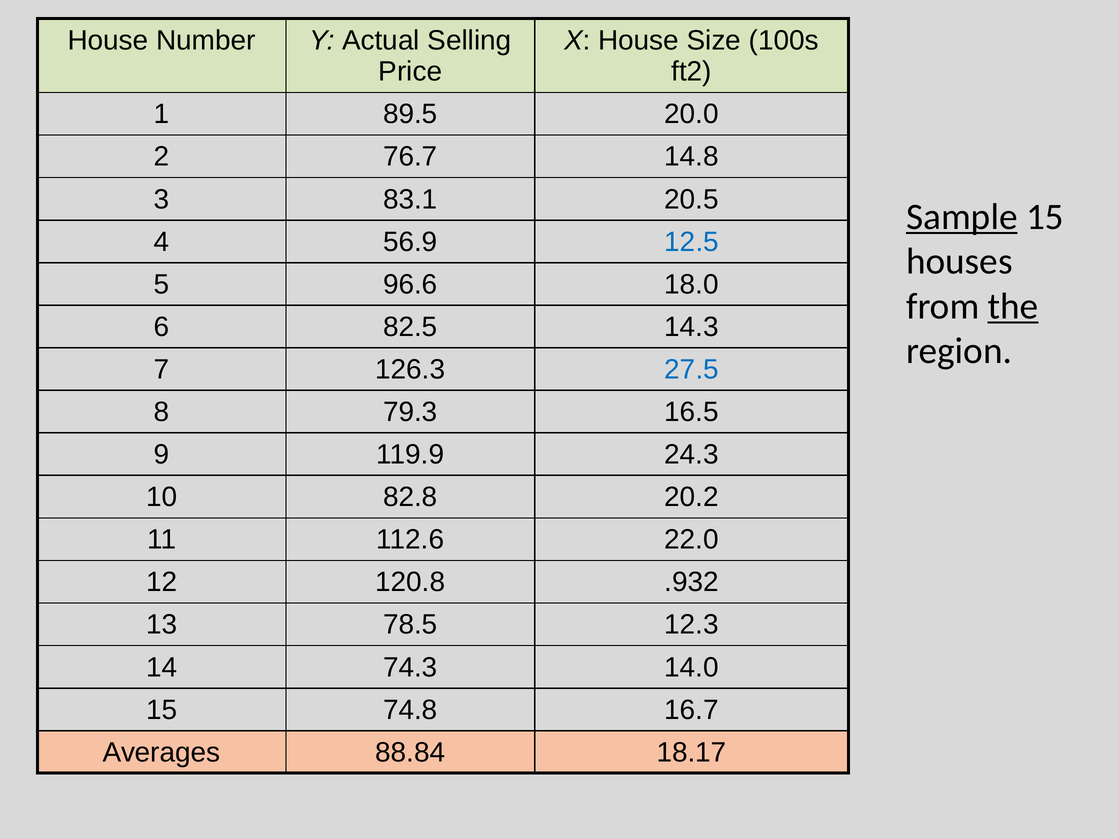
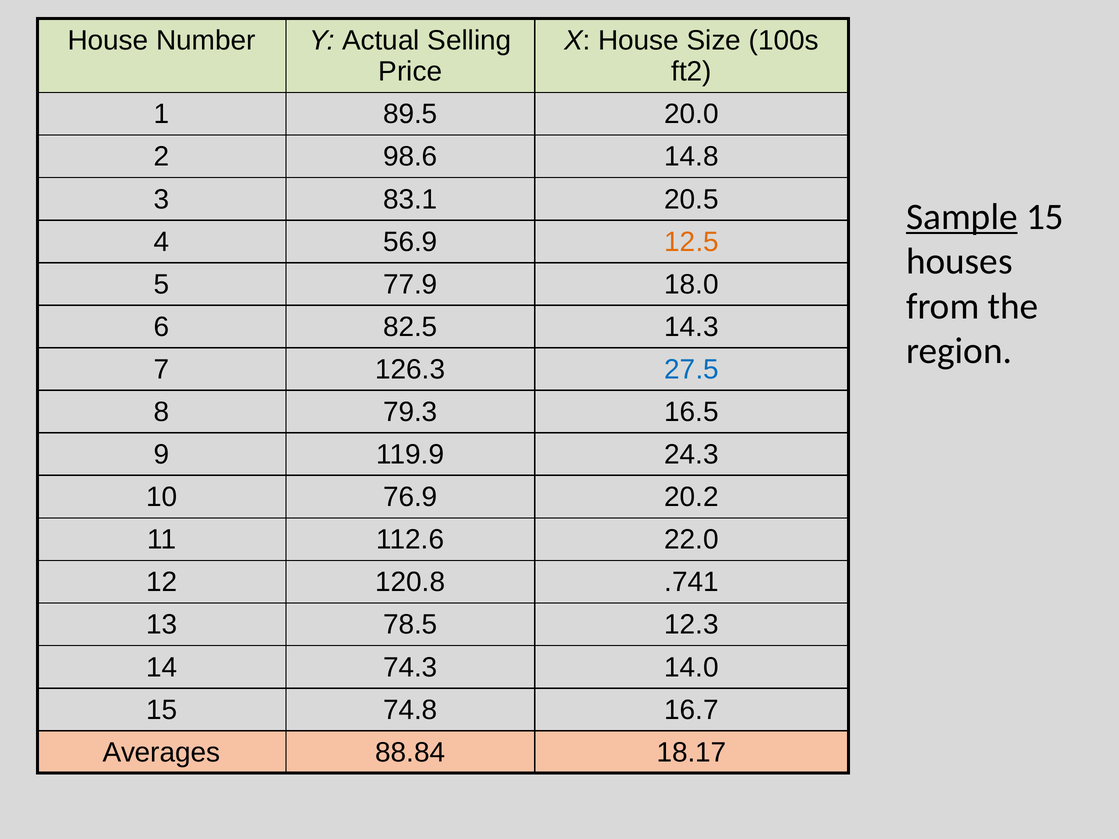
76.7: 76.7 -> 98.6 (410, 157)
12.5 colour: blue -> orange (692, 242)
96.6: 96.6 -> 77.9 (410, 284)
the underline: present -> none (1013, 306)
82.8: 82.8 -> 76.9 (410, 497)
.932: .932 -> .741 (692, 582)
